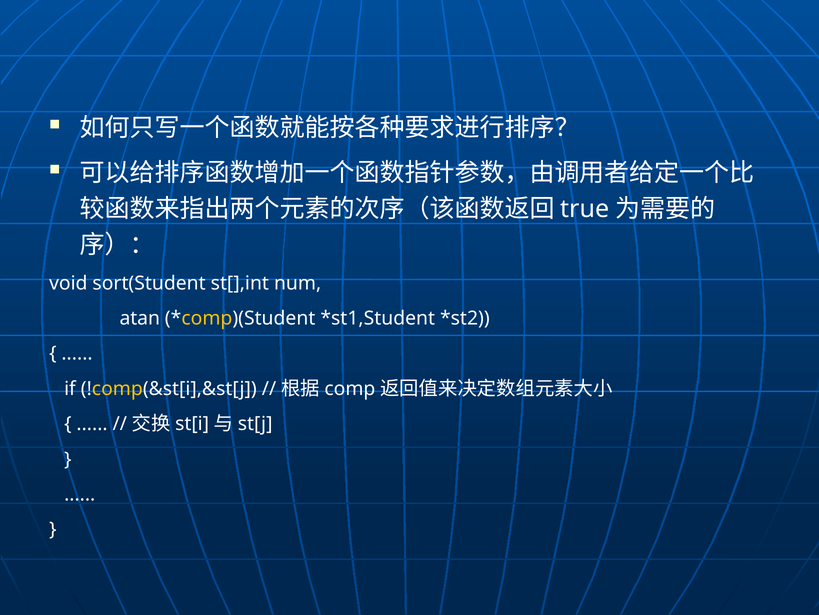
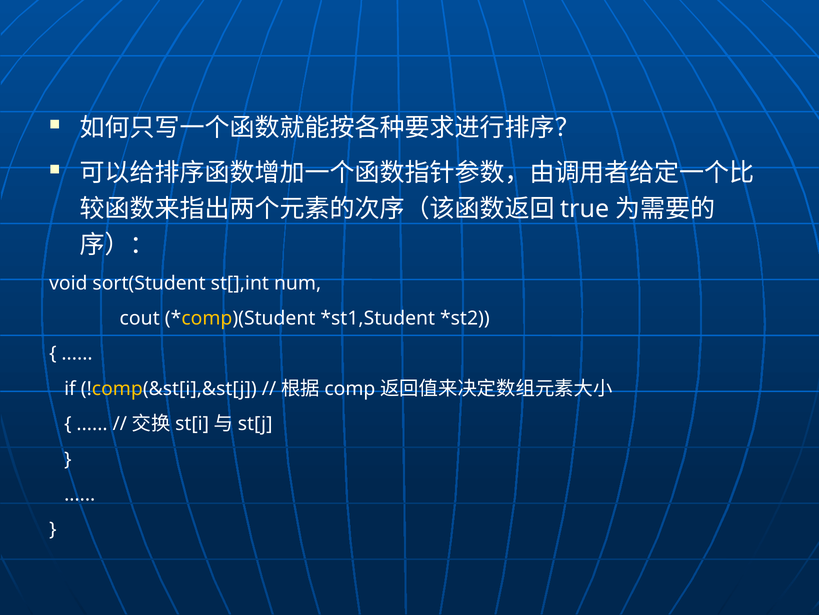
atan: atan -> cout (140, 318)
